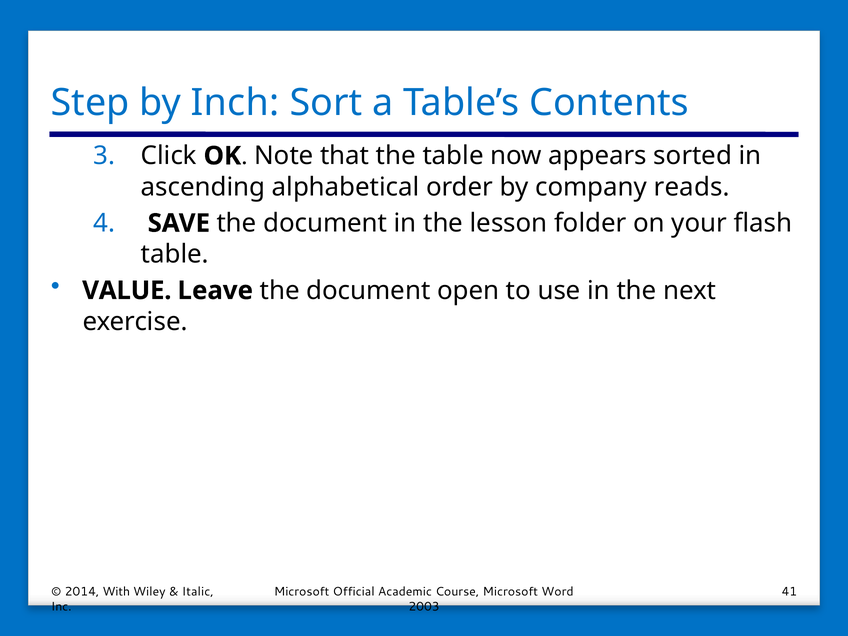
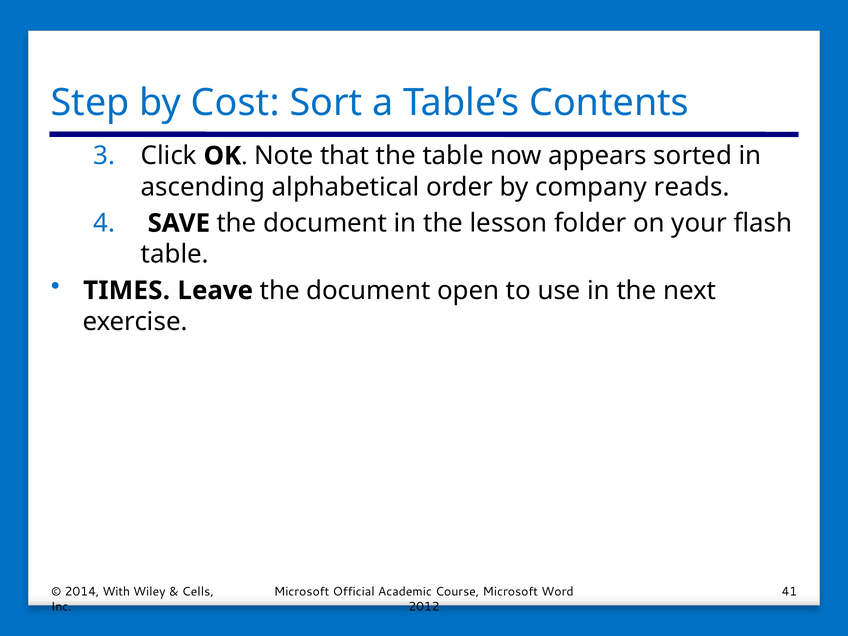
Inch: Inch -> Cost (235, 103)
VALUE: VALUE -> TIMES (127, 291)
Italic: Italic -> Cells (198, 592)
2003: 2003 -> 2012 (424, 607)
